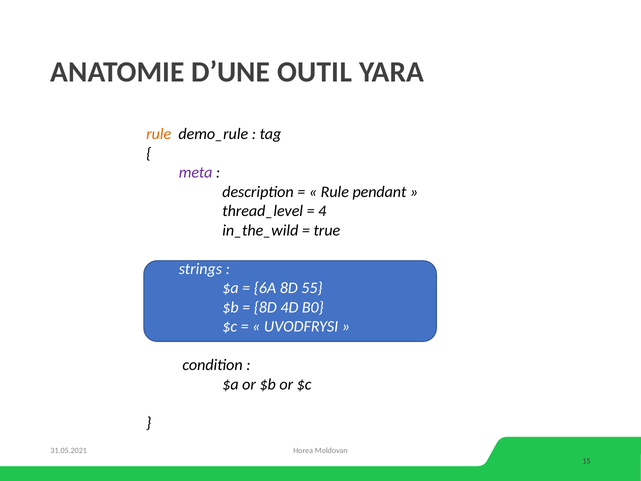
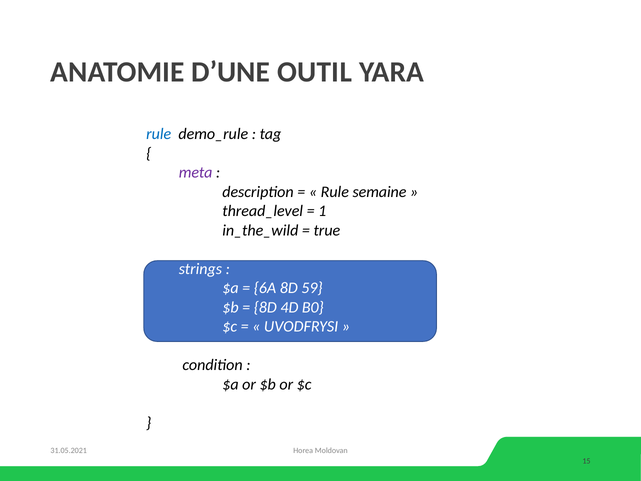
rule colour: orange -> blue (159, 134)
pendant: pendant -> semaine (379, 192)
4: 4 -> 1 (322, 211)
55: 55 -> 59 (312, 288)
